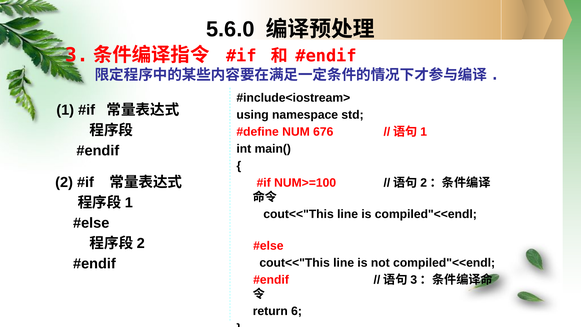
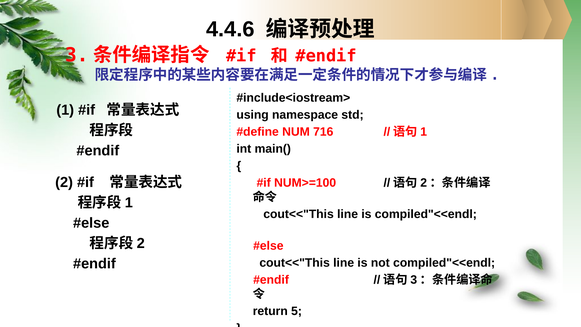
5.6.0: 5.6.0 -> 4.4.6 (230, 29)
676: 676 -> 716 (323, 132)
6: 6 -> 5 (296, 311)
